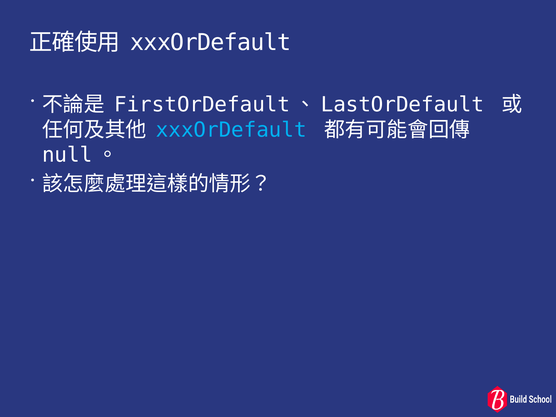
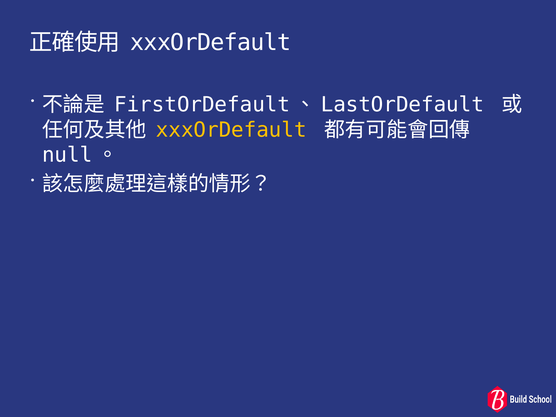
xxxOrDefault colour: light blue -> yellow (231, 130)
